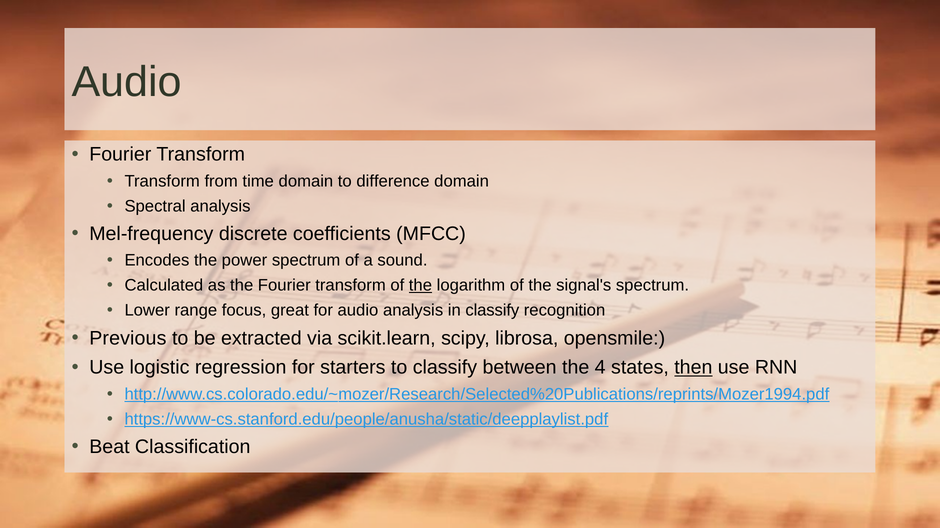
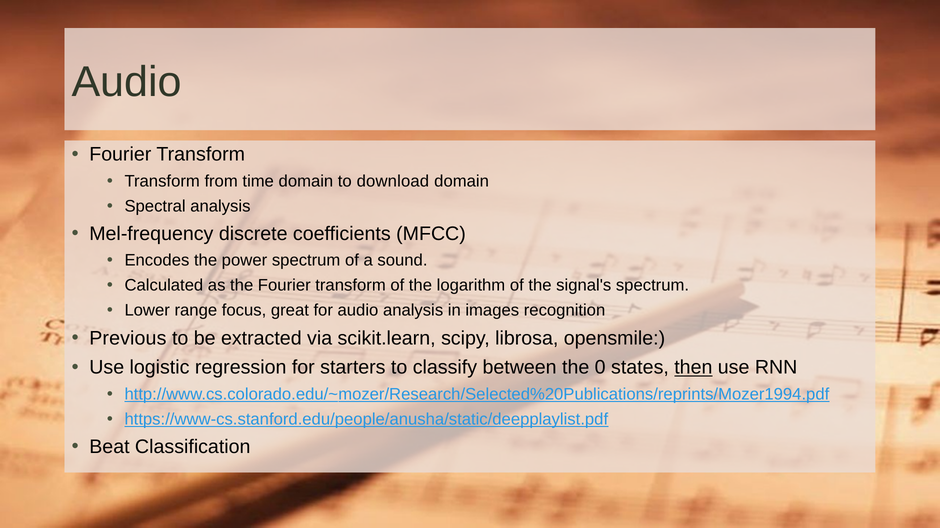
difference: difference -> download (393, 181)
the underline: present -> none (420, 286)
in classify: classify -> images (492, 311)
4: 4 -> 0 (600, 368)
